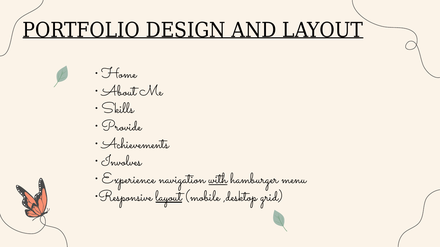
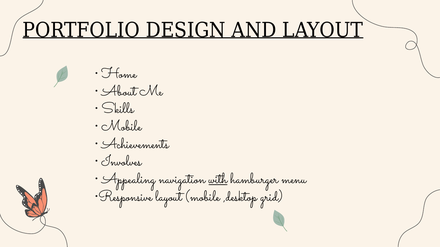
Provide: Provide -> Mobile (122, 126)
Experience: Experience -> Appealing (129, 179)
layout underline: present -> none (169, 196)
